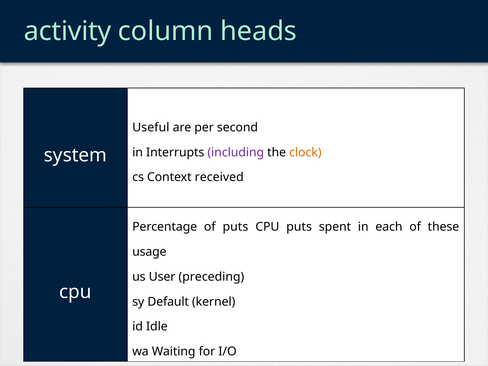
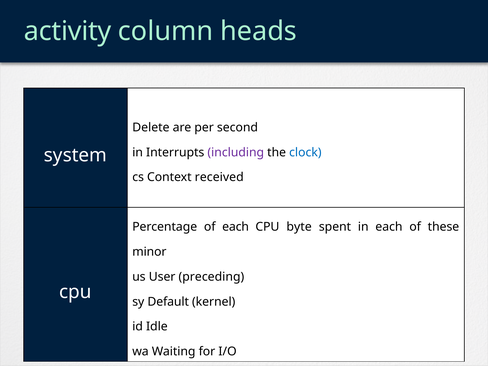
Useful: Useful -> Delete (151, 128)
clock colour: orange -> blue (305, 152)
of puts: puts -> each (236, 227)
CPU puts: puts -> byte (299, 227)
usage: usage -> minor (149, 252)
